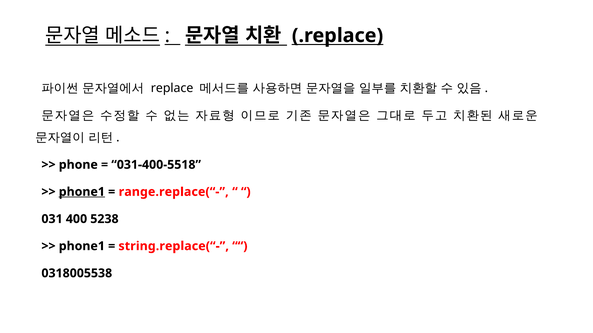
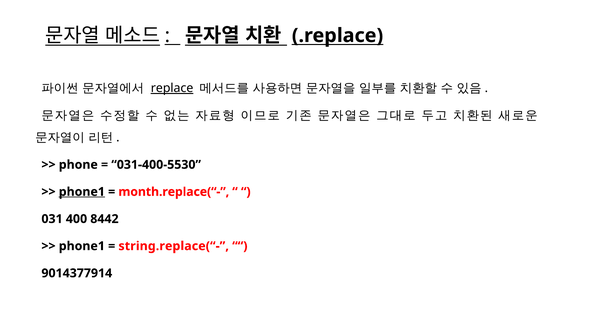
replace underline: none -> present (172, 88)
031-400-5518: 031-400-5518 -> 031-400-5530 (156, 165)
range.replace(“-: range.replace(“- -> month.replace(“- (174, 192)
5238: 5238 -> 8442 (104, 219)
0318005538: 0318005538 -> 9014377914 (77, 274)
